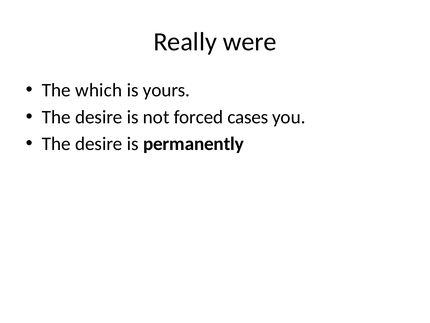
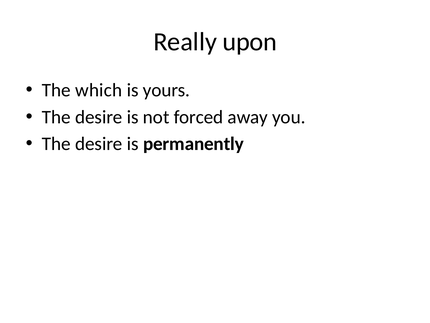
were: were -> upon (250, 42)
cases: cases -> away (248, 117)
